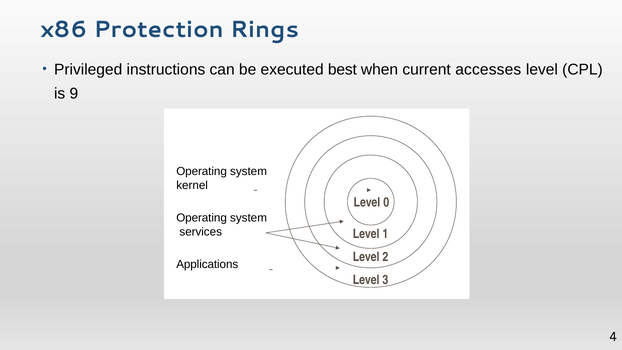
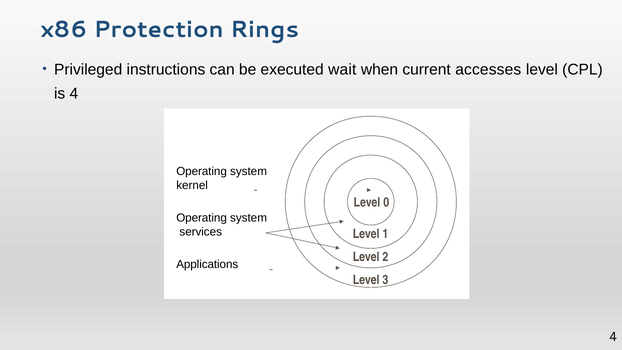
best: best -> wait (342, 69)
is 9: 9 -> 4 (74, 94)
